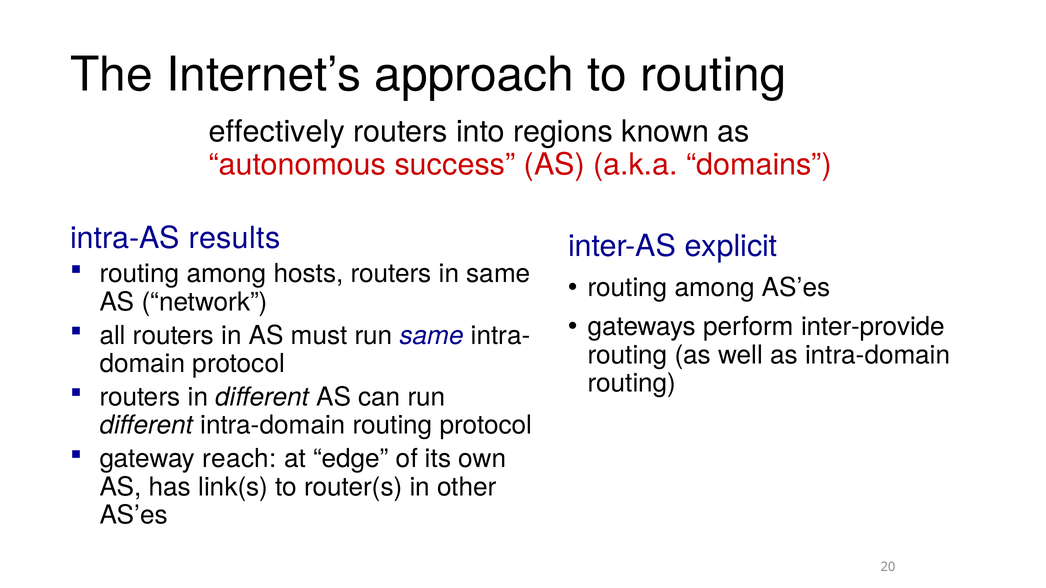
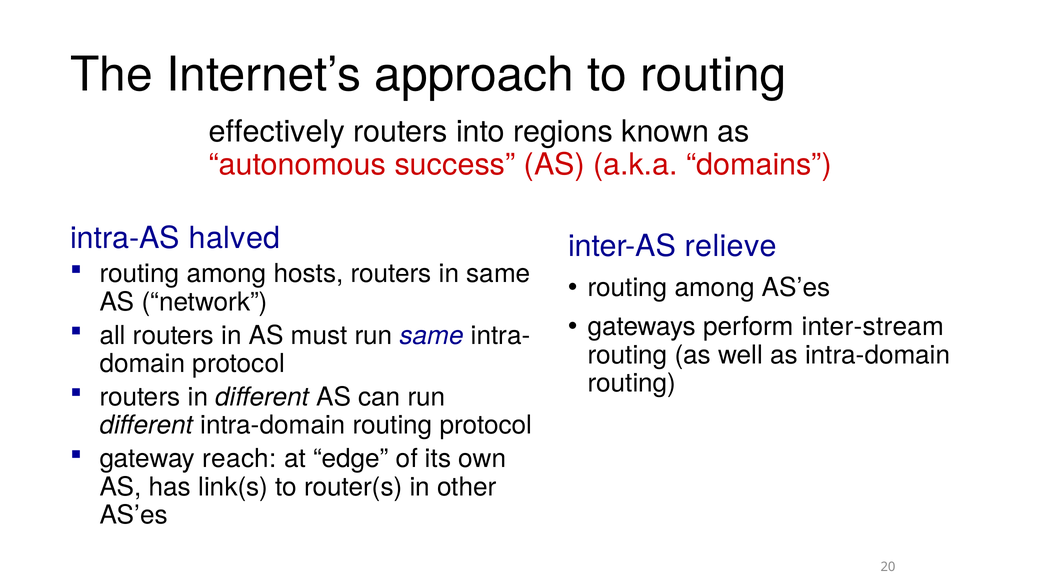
results: results -> halved (235, 238)
explicit: explicit -> relieve (731, 246)
inter-provide: inter-provide -> inter-stream (873, 327)
